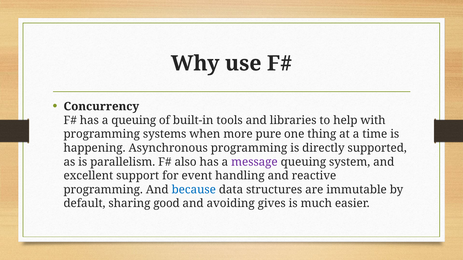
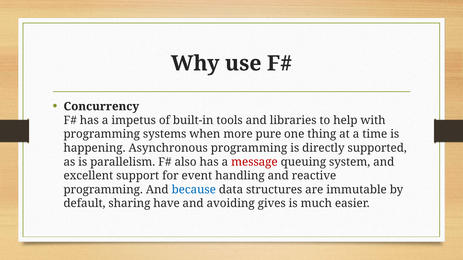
a queuing: queuing -> impetus (134, 120)
message colour: purple -> red (254, 162)
good: good -> have (167, 204)
